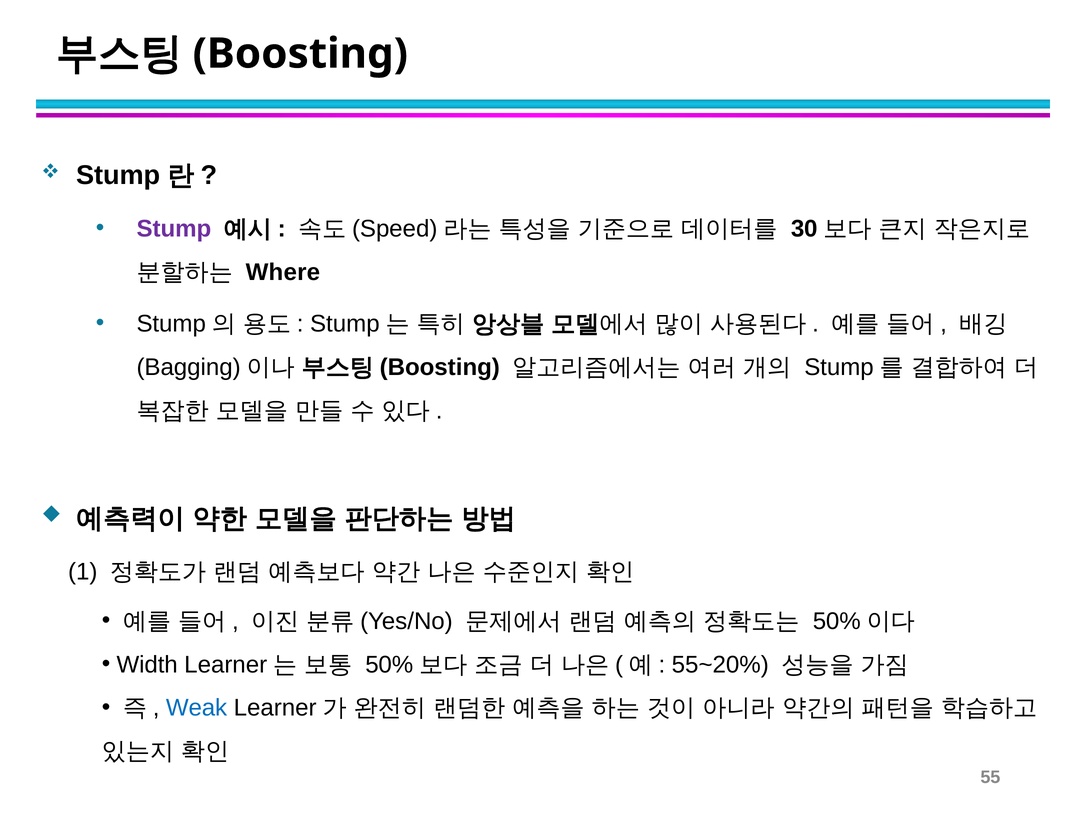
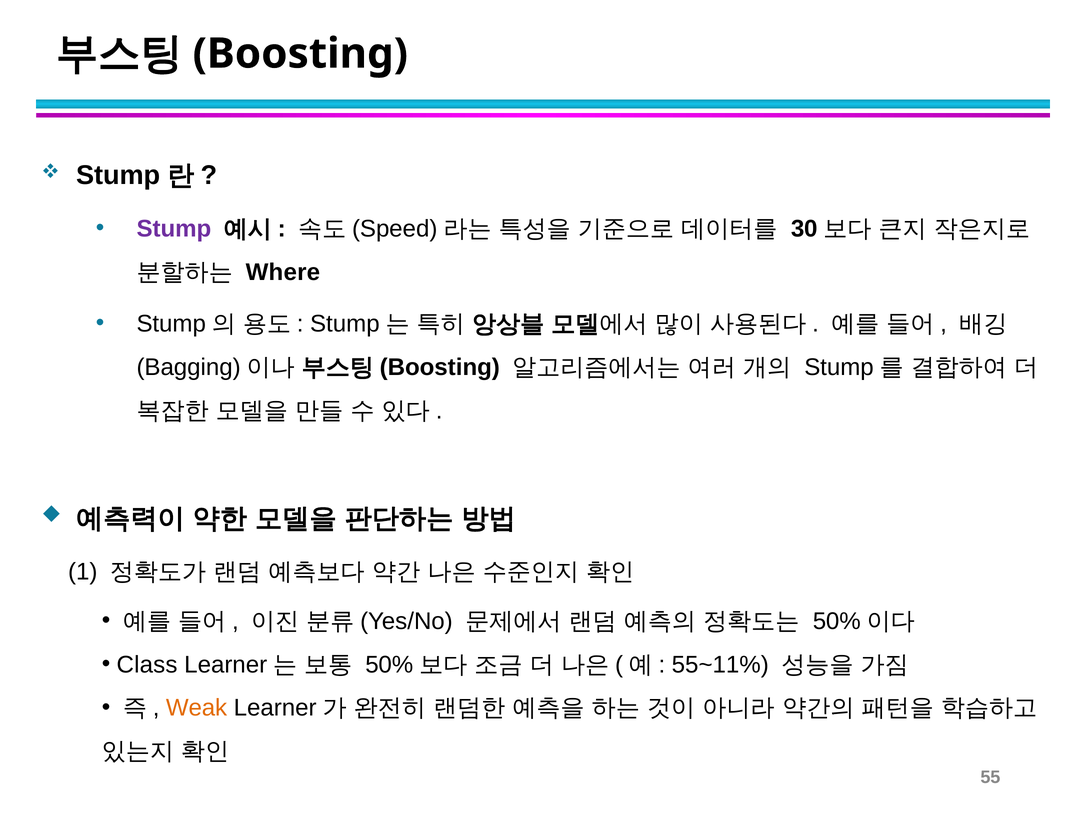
Width: Width -> Class (147, 665)
55~20%: 55~20% -> 55~11% (720, 665)
Weak colour: blue -> orange (197, 708)
